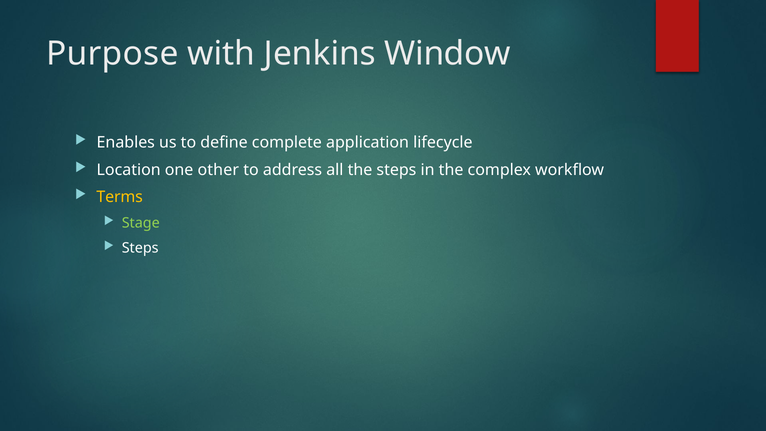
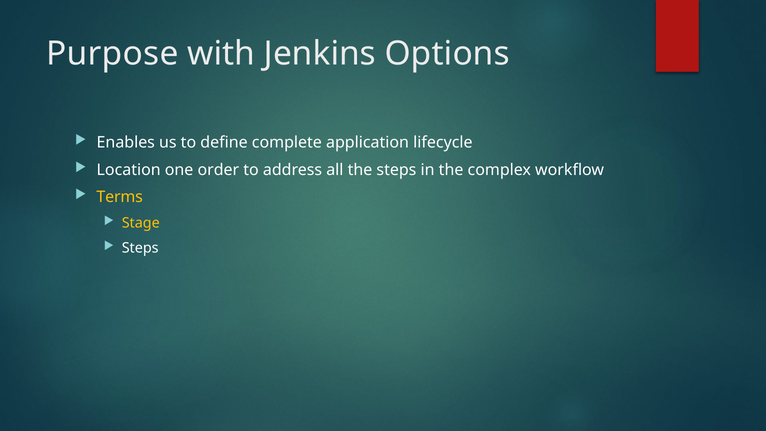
Window: Window -> Options (447, 54)
other: other -> order (218, 170)
Stage colour: light green -> yellow (141, 223)
